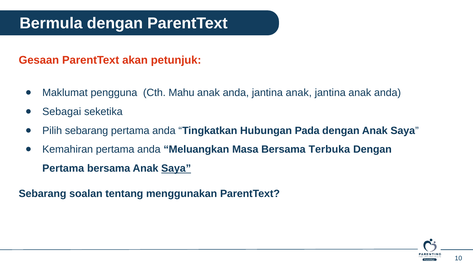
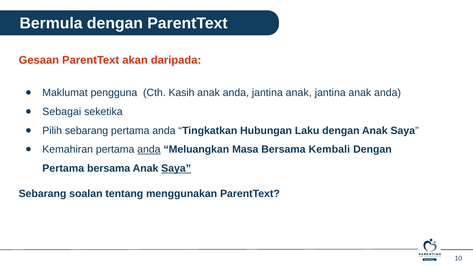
petunjuk: petunjuk -> daripada (176, 60)
Mahu: Mahu -> Kasih (182, 93)
Pada: Pada -> Laku (307, 131)
anda underline: none -> present (149, 149)
Terbuka: Terbuka -> Kembali (329, 149)
